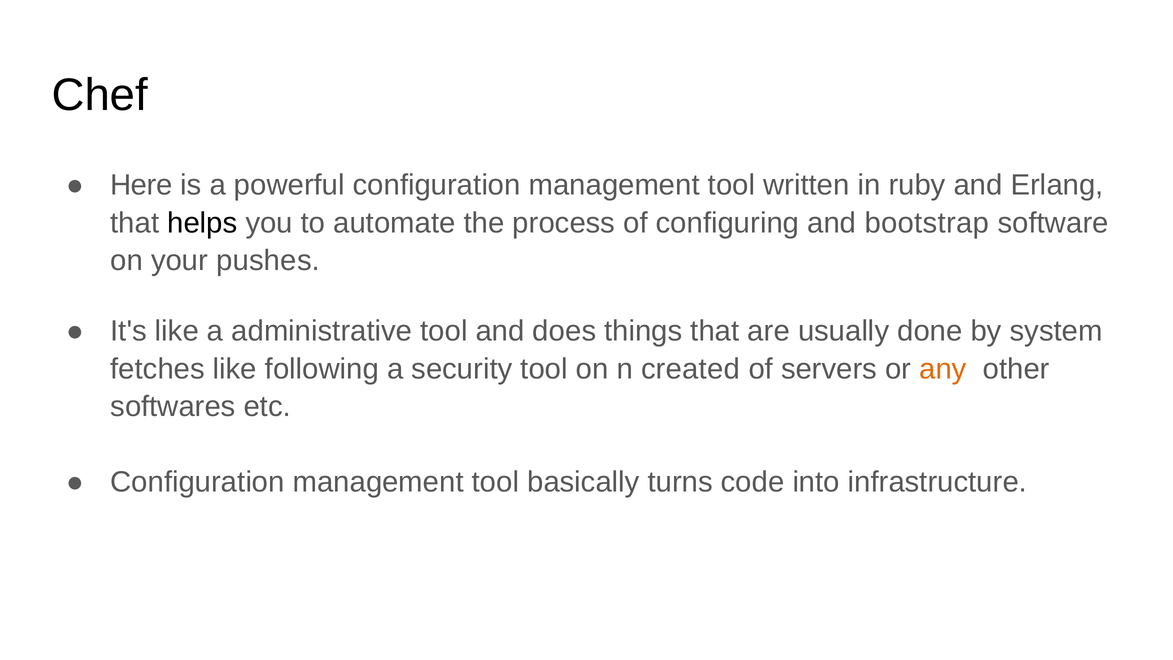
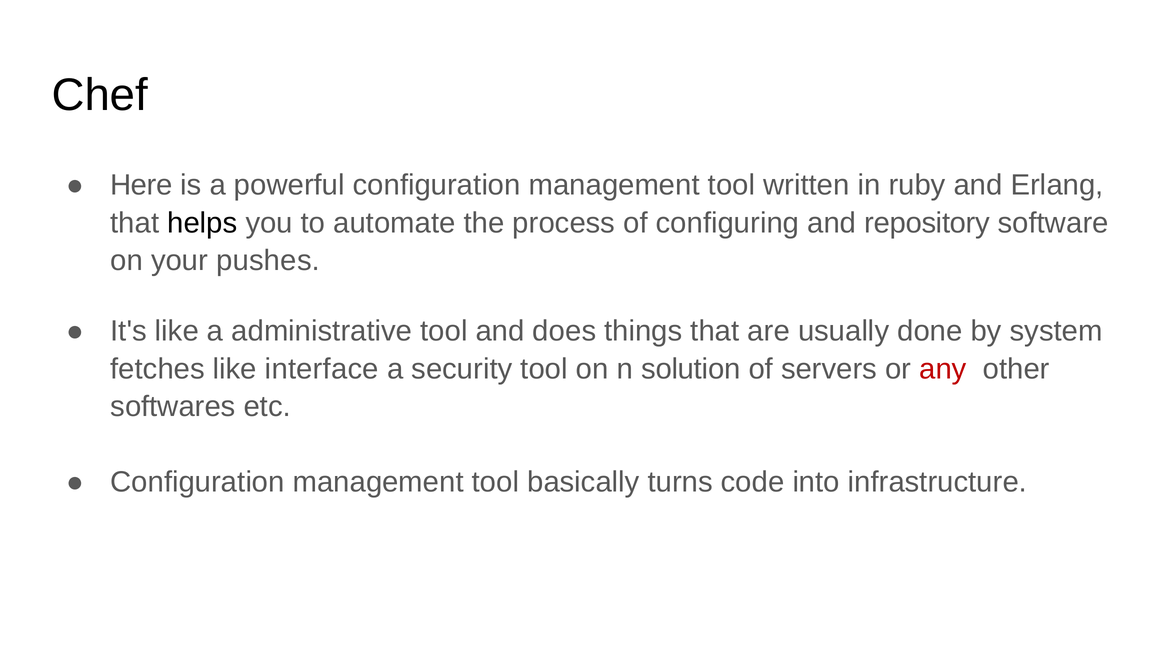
bootstrap: bootstrap -> repository (927, 223)
following: following -> interface (322, 369)
created: created -> solution (691, 369)
any colour: orange -> red (943, 369)
